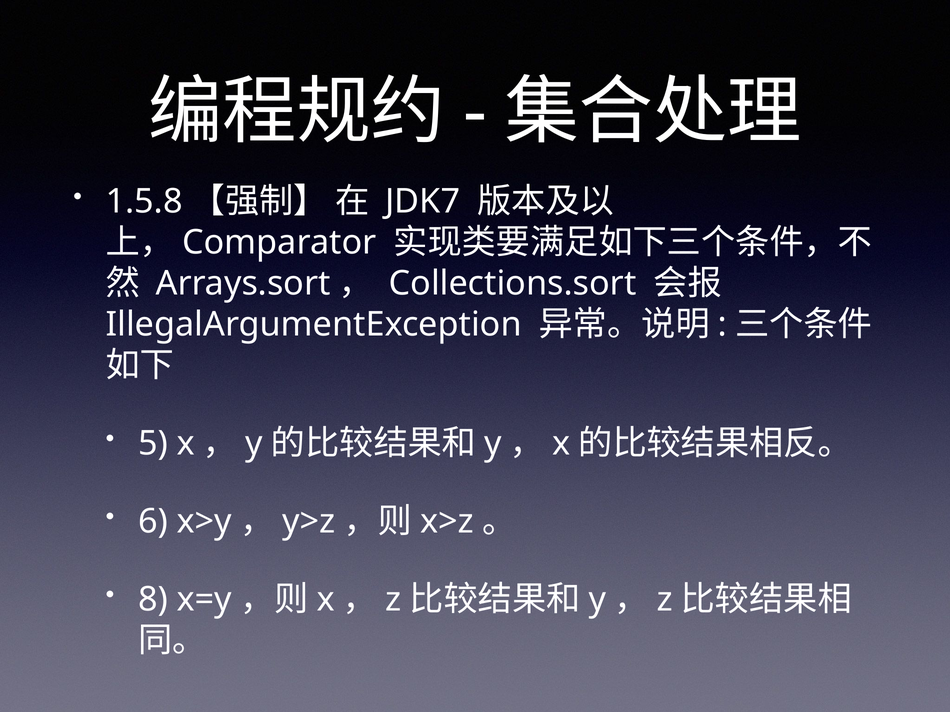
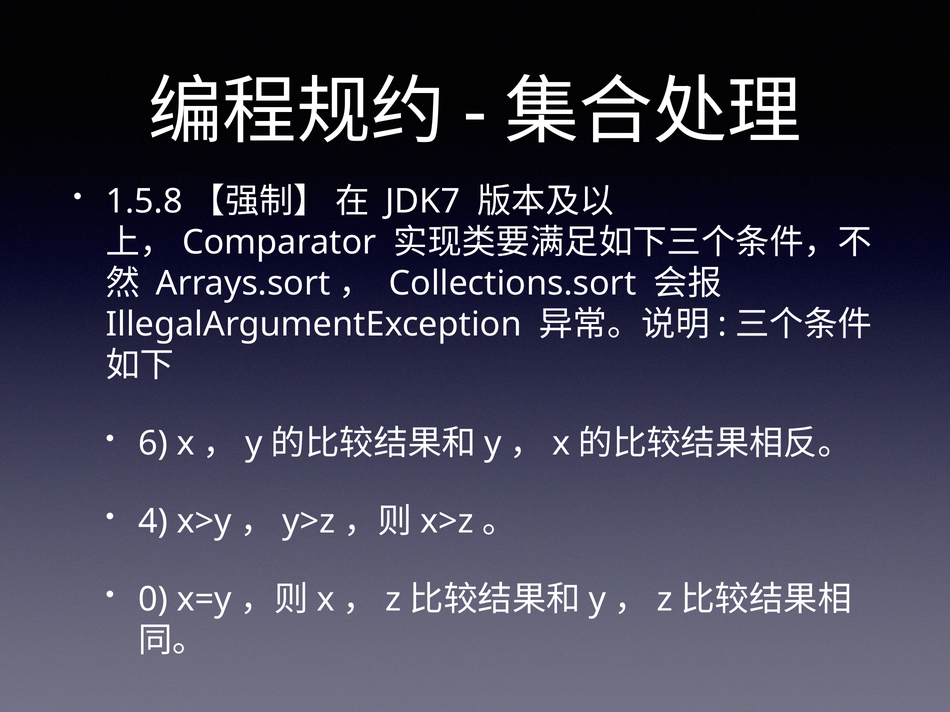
5: 5 -> 6 (153, 444)
6: 6 -> 4 (153, 522)
8: 8 -> 0 (153, 600)
